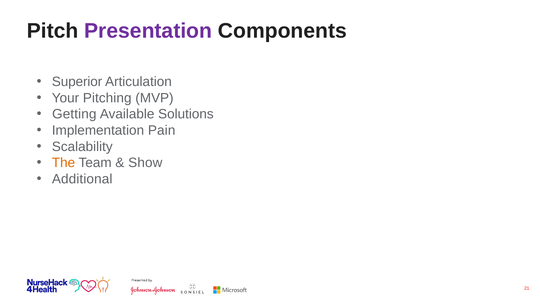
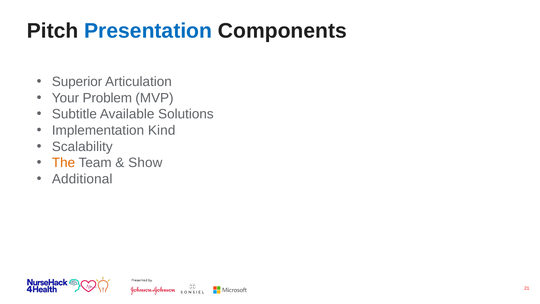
Presentation colour: purple -> blue (148, 31)
Pitching: Pitching -> Problem (107, 98)
Getting: Getting -> Subtitle (74, 114)
Pain: Pain -> Kind (162, 130)
